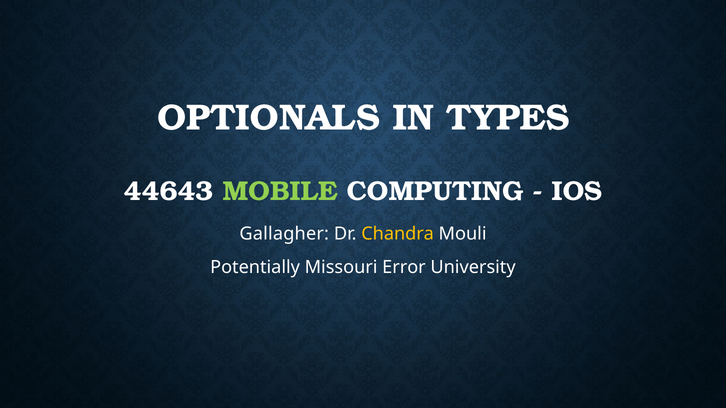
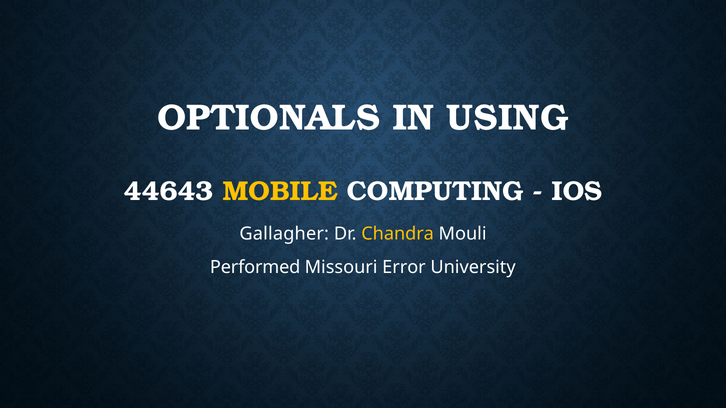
TYPES: TYPES -> USING (507, 118)
MOBILE colour: light green -> yellow (280, 191)
Potentially: Potentially -> Performed (255, 267)
